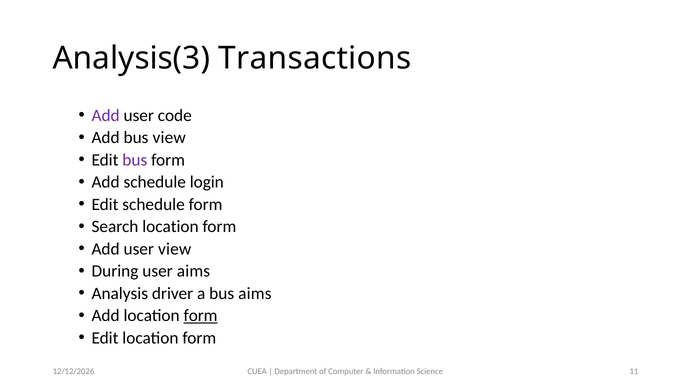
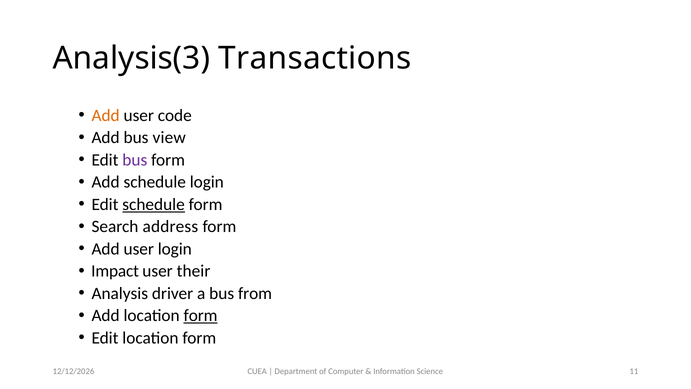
Add colour: purple -> orange (106, 115)
schedule underline: none -> present (154, 204)
Search location: location -> address (170, 226)
user view: view -> login (175, 249)
During: During -> Impact (115, 271)
user aims: aims -> their (194, 271)
bus aims: aims -> from (255, 293)
